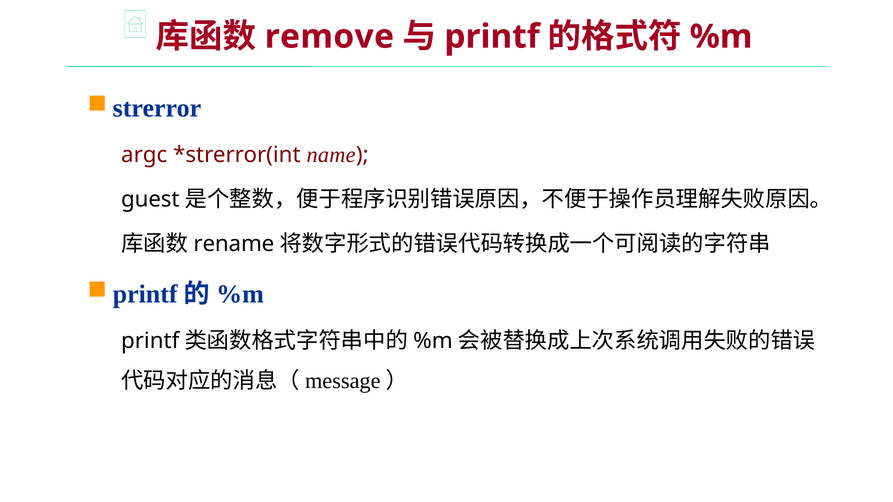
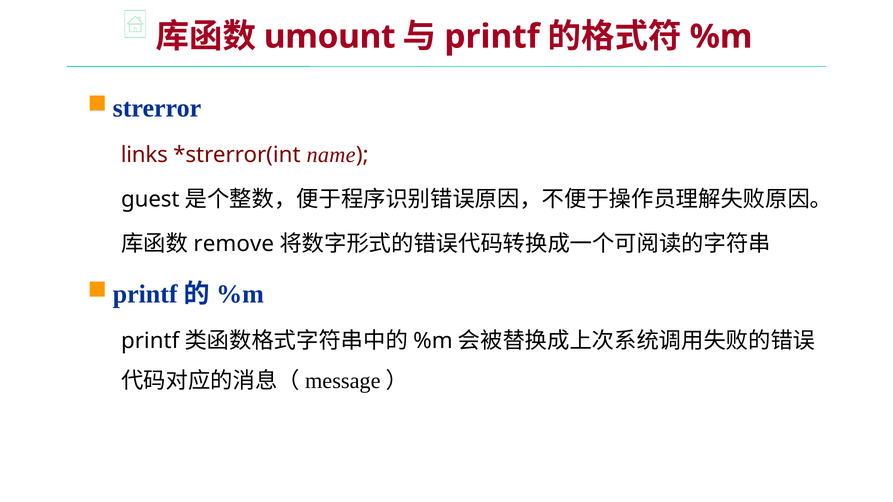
remove: remove -> umount (330, 37)
argc: argc -> links (144, 155)
rename: rename -> remove (234, 244)
